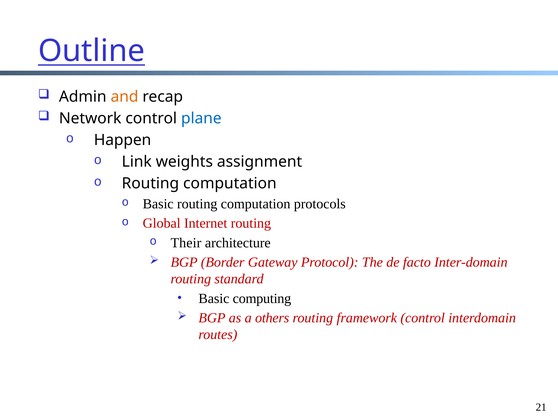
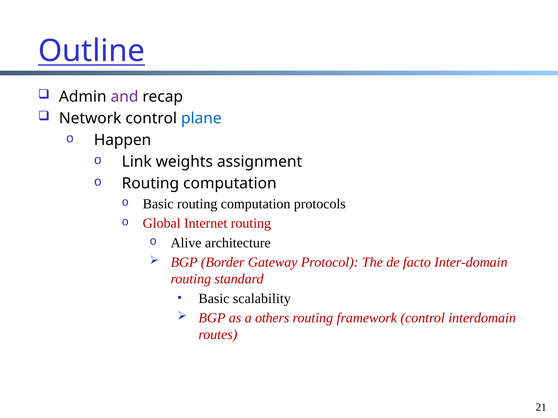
and colour: orange -> purple (125, 97)
Their: Their -> Alive (186, 243)
computing: computing -> scalability (262, 299)
